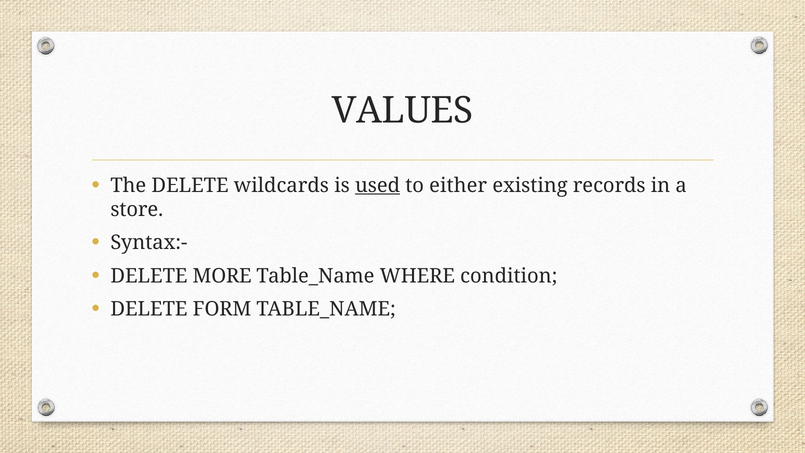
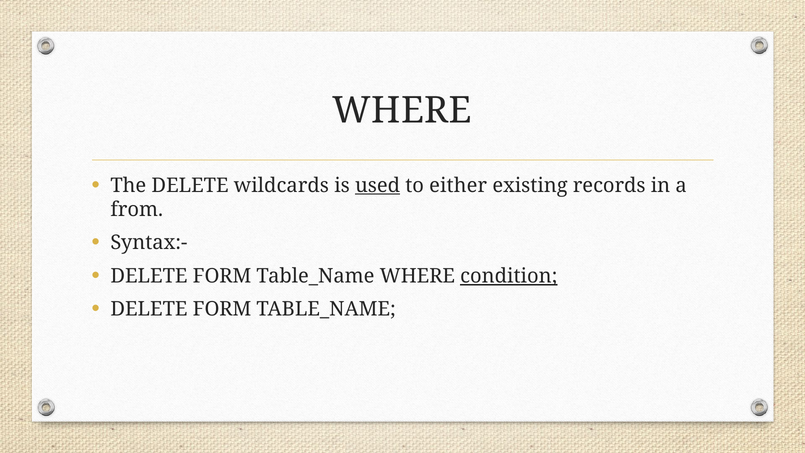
VALUES: VALUES -> WHERE (402, 110)
store: store -> from (137, 209)
MORE: MORE -> FORM (222, 276)
condition underline: none -> present (509, 276)
